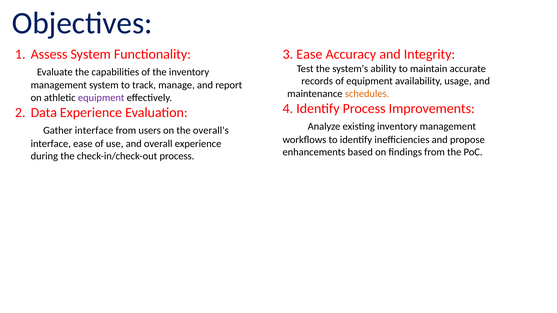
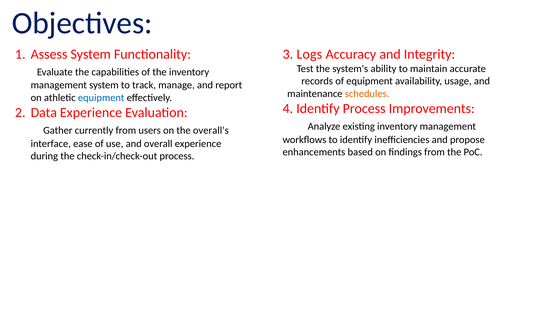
3 Ease: Ease -> Logs (309, 54)
equipment colour: purple -> blue (101, 98)
Gather interface: interface -> currently (94, 130)
